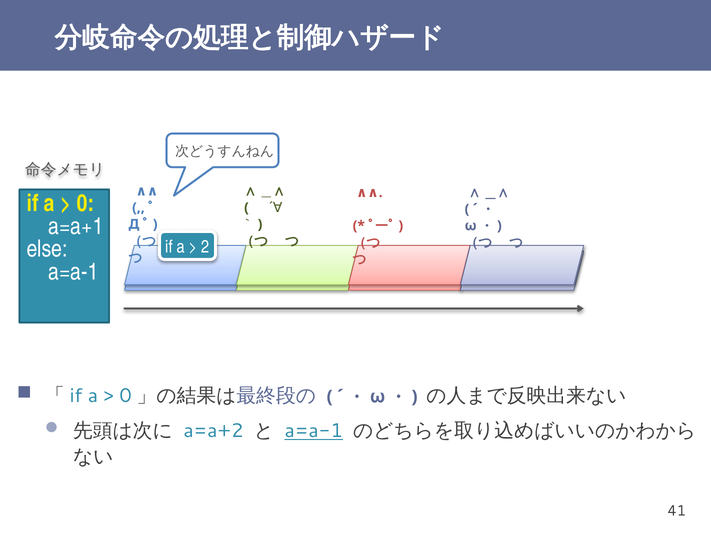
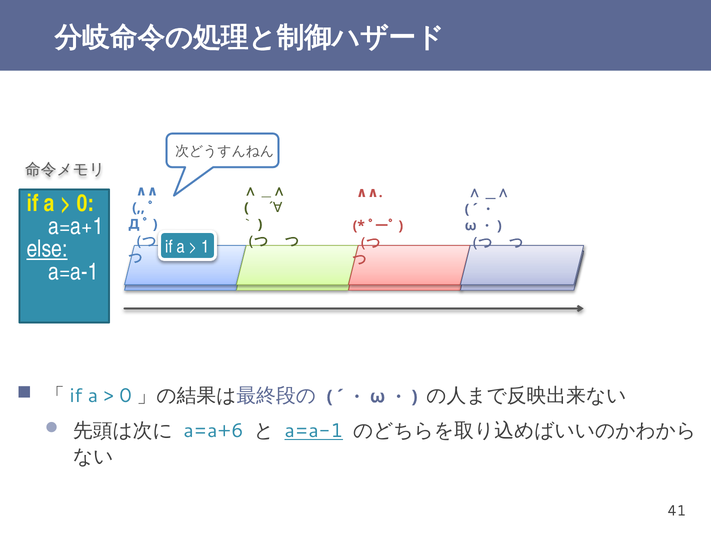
else underline: none -> present (47, 249)
2: 2 -> 1 (205, 247)
a=a+2: a=a+2 -> a=a+6 (213, 431)
